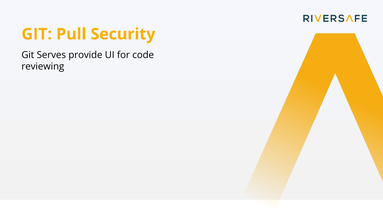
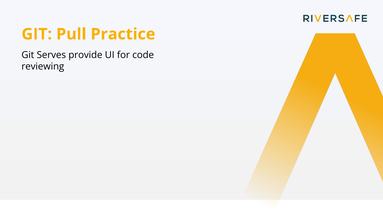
Security: Security -> Practice (123, 34)
